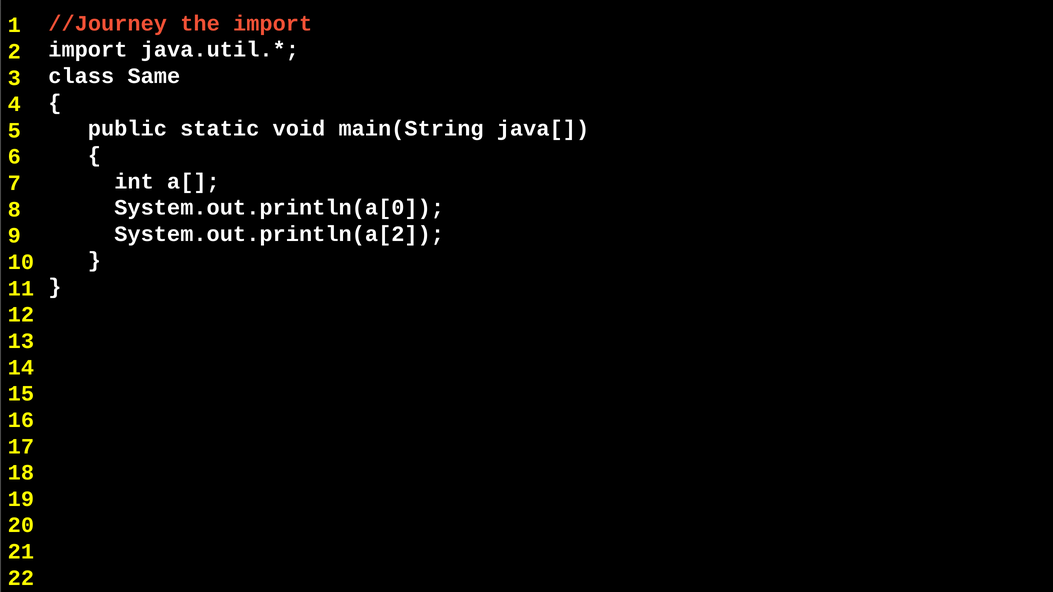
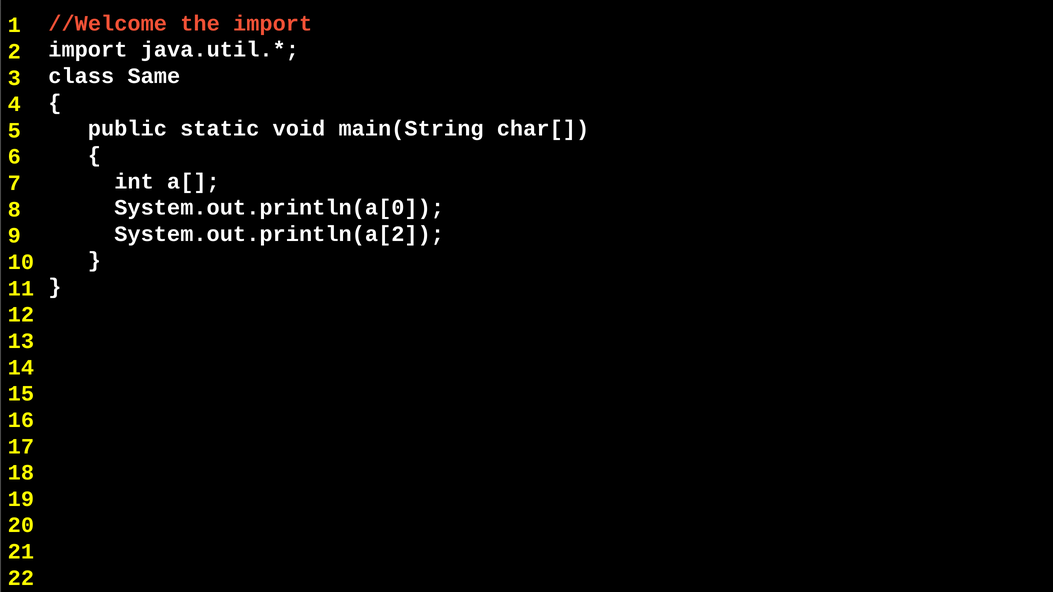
//Journey: //Journey -> //Welcome (108, 23)
java[: java[ -> char[ (543, 129)
